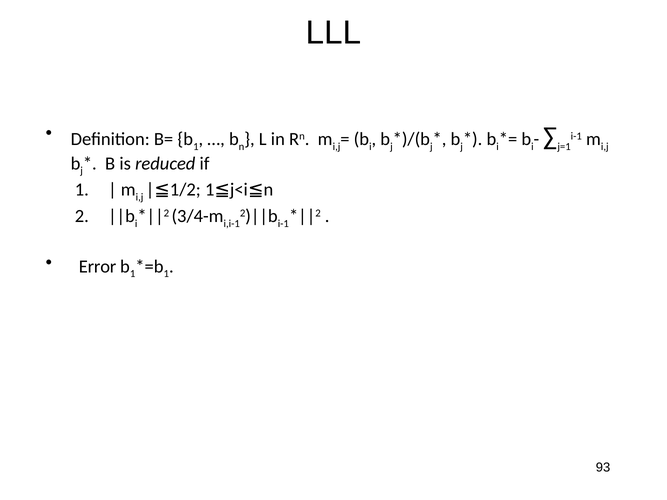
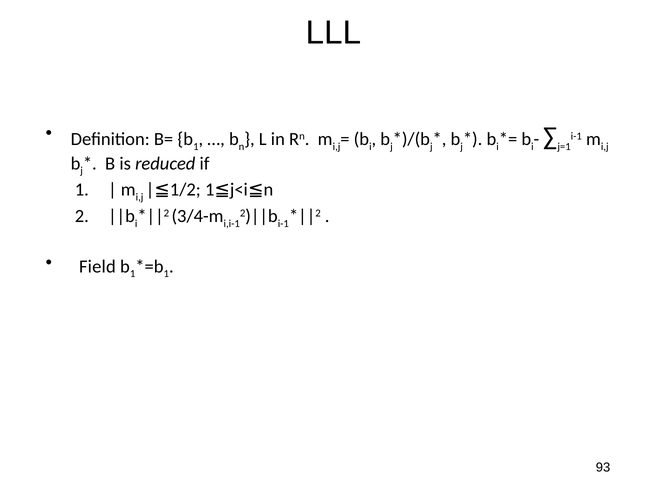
Error: Error -> Field (97, 267)
